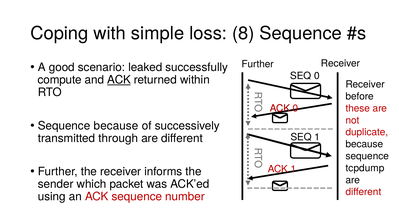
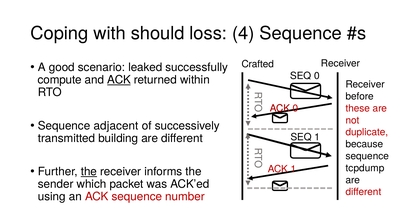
simple: simple -> should (158, 34)
8: 8 -> 4 (243, 34)
Further: Further -> Crafted (258, 64)
Sequence because: because -> adjacent (116, 126)
through: through -> building (118, 138)
the underline: none -> present (89, 172)
